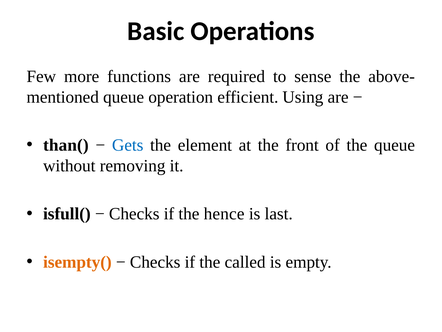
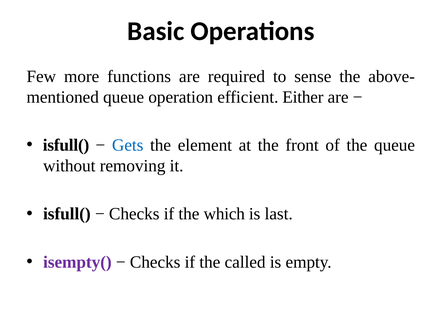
Using: Using -> Either (303, 97)
than(: than( -> isfull( (66, 145)
hence: hence -> which (224, 214)
isempty( colour: orange -> purple (77, 262)
